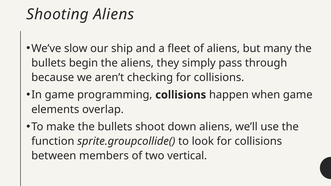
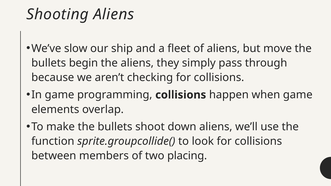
many: many -> move (278, 48)
vertical: vertical -> placing (187, 156)
